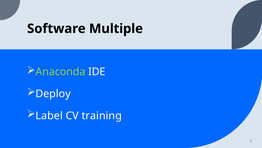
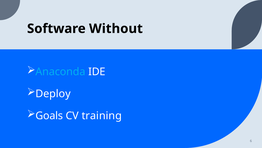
Multiple: Multiple -> Without (116, 29)
Anaconda colour: light green -> light blue (60, 72)
Label: Label -> Goals (49, 115)
